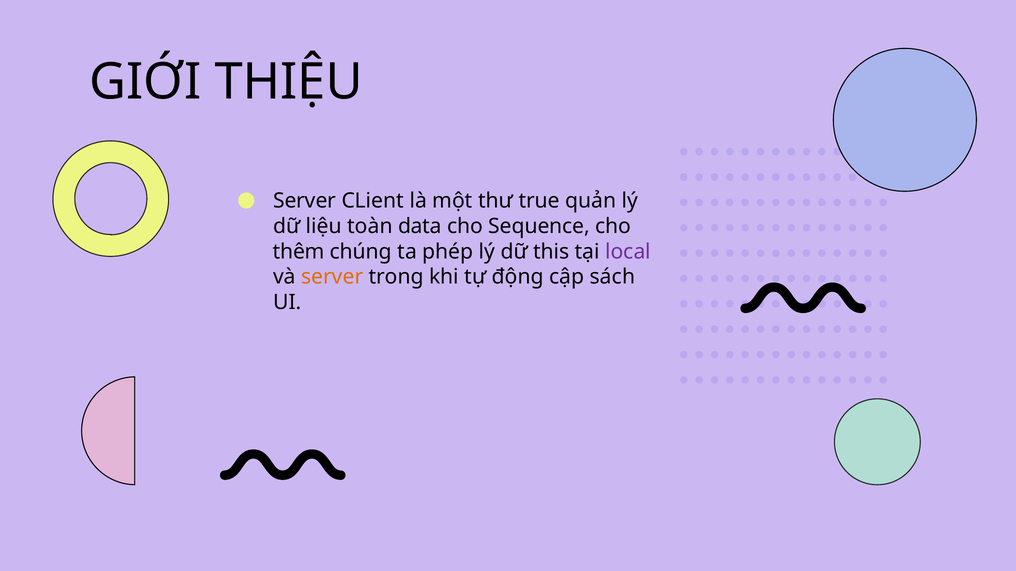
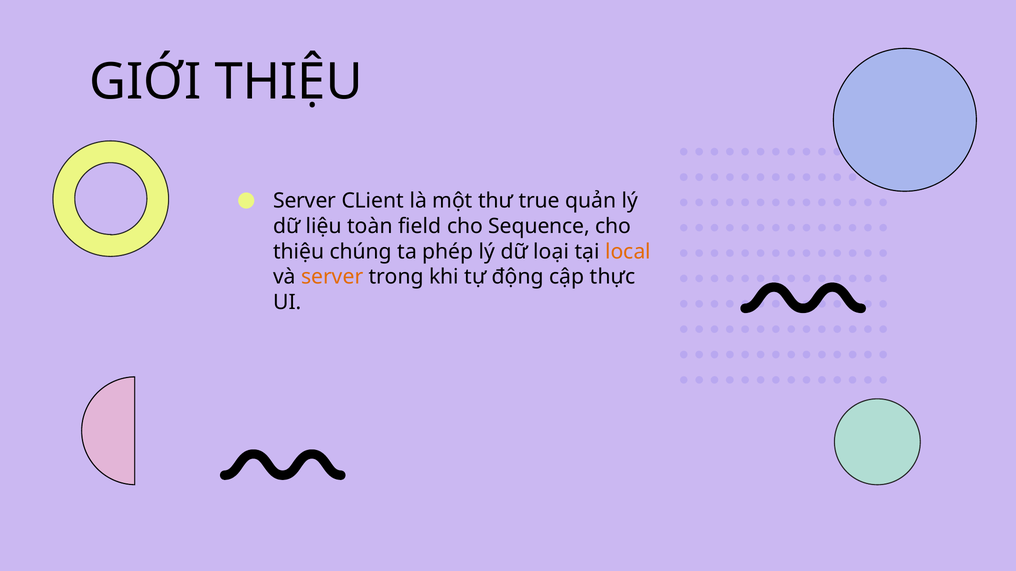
data: data -> field (420, 226)
thêm: thêm -> thiệu (299, 252)
this: this -> loại (551, 252)
local colour: purple -> orange (628, 252)
sách: sách -> thực (612, 277)
